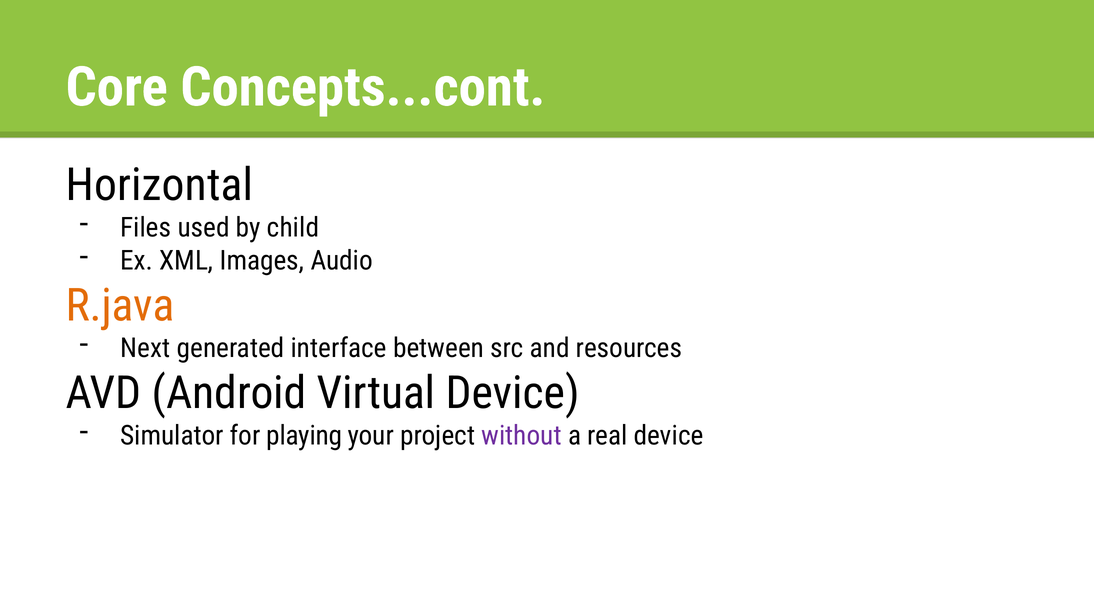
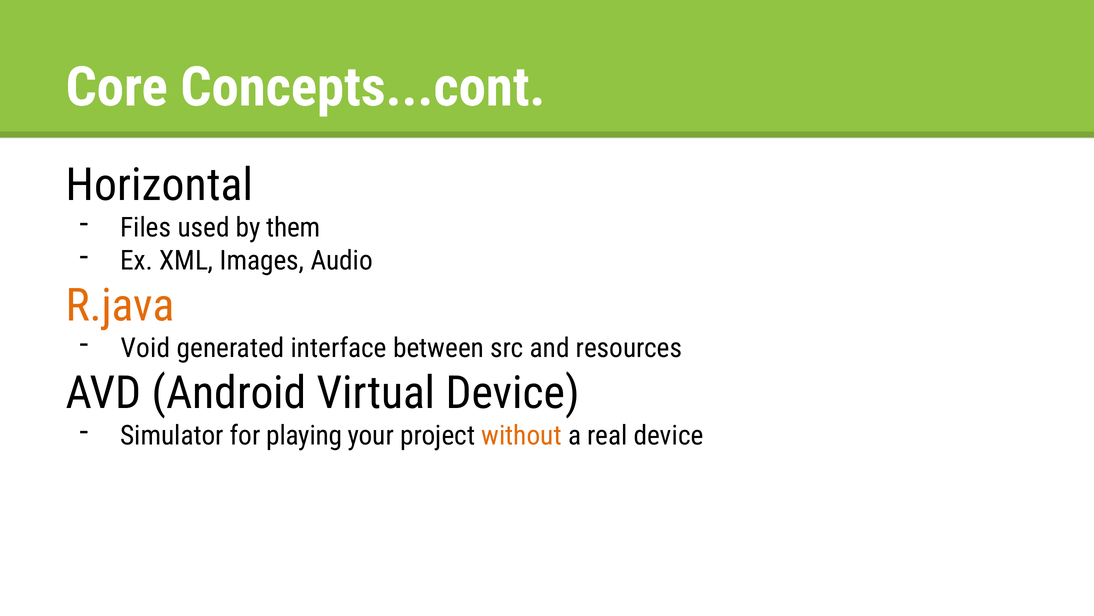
child: child -> them (293, 228)
Next: Next -> Void (145, 348)
without colour: purple -> orange (521, 435)
